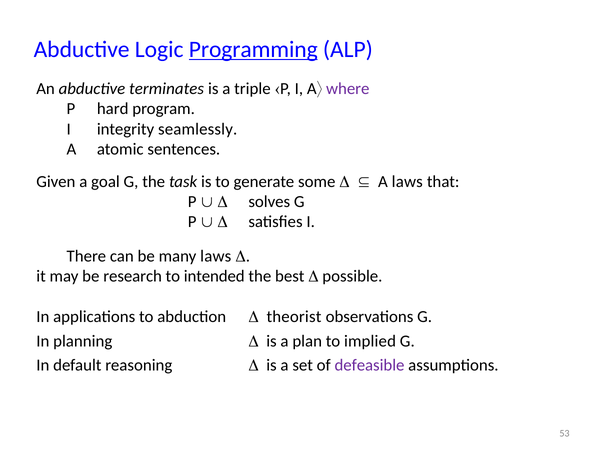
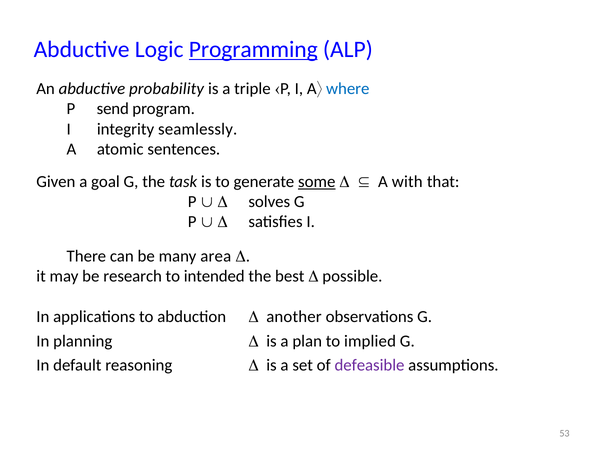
terminates: terminates -> probability (167, 89)
where colour: purple -> blue (348, 89)
hard: hard -> send (113, 109)
some underline: none -> present (317, 182)
A laws: laws -> with (407, 182)
many laws: laws -> area (216, 257)
theorist: theorist -> another (294, 317)
